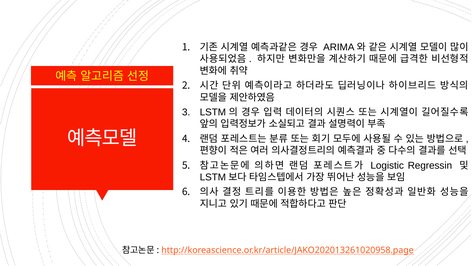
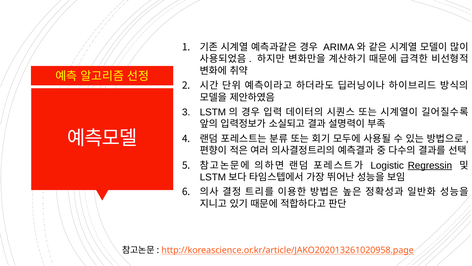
Regressin underline: none -> present (430, 165)
